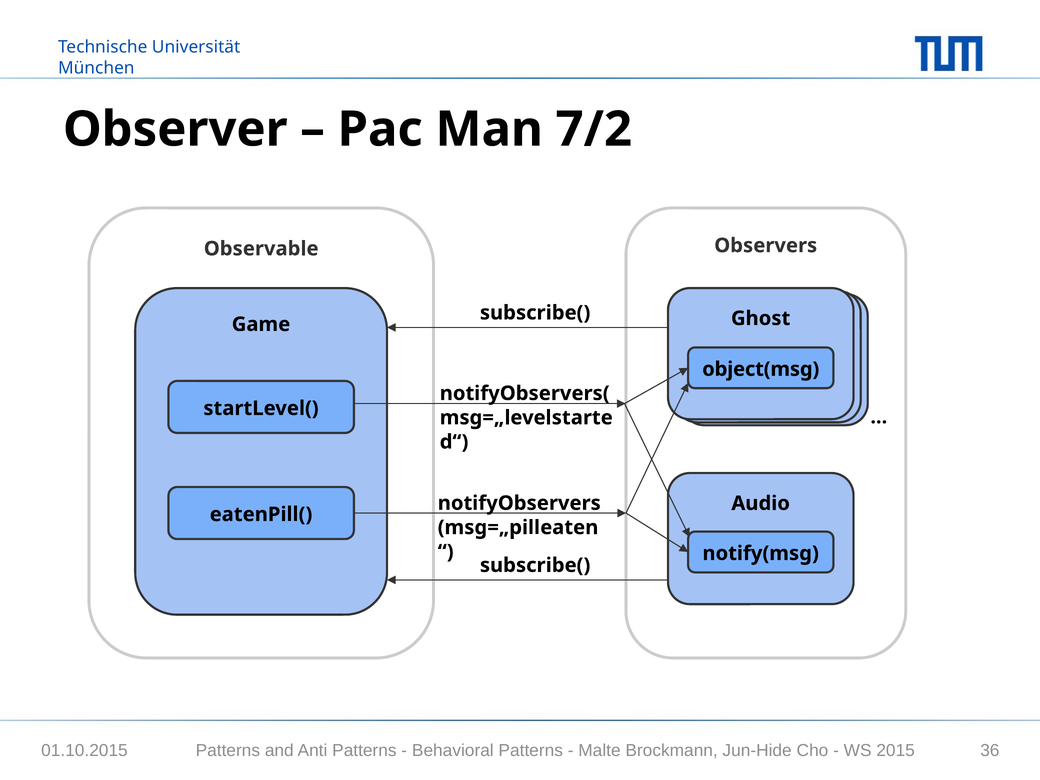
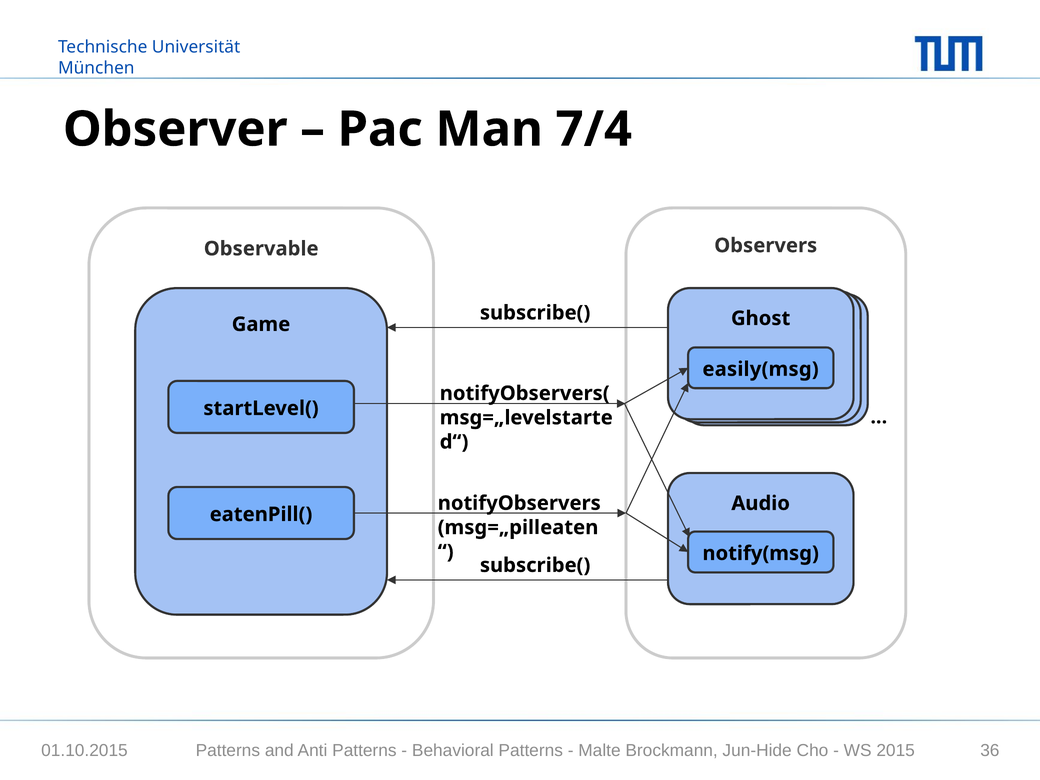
7/2: 7/2 -> 7/4 (594, 129)
object(msg: object(msg -> easily(msg (761, 369)
